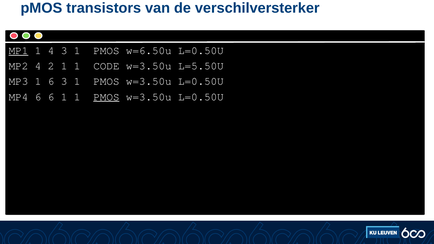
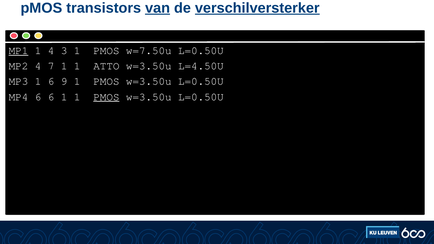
van underline: none -> present (158, 8)
verschilversterker underline: none -> present (257, 8)
w=6.50u: w=6.50u -> w=7.50u (149, 51)
2: 2 -> 7 (51, 66)
CODE: CODE -> ATTO (106, 66)
L=5.50U: L=5.50U -> L=4.50U (201, 66)
6 3: 3 -> 9 (64, 81)
